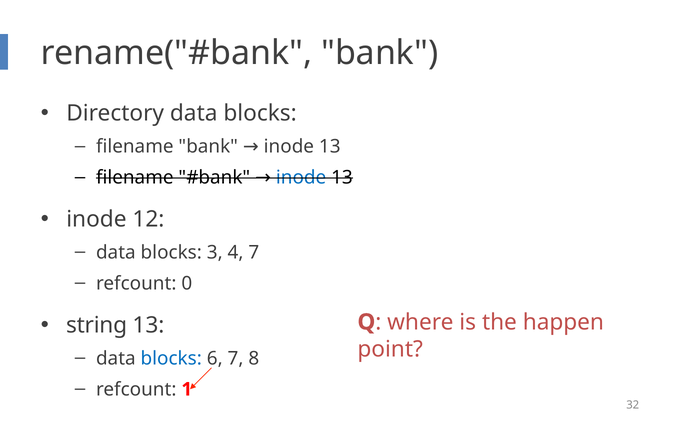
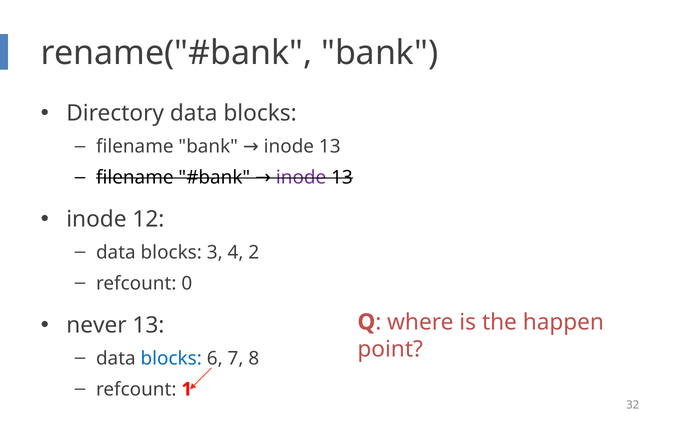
inode colour: blue -> purple (301, 177)
4 7: 7 -> 2 (254, 252)
string: string -> never (96, 325)
